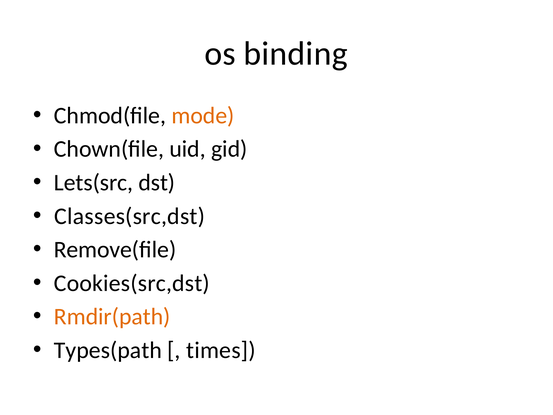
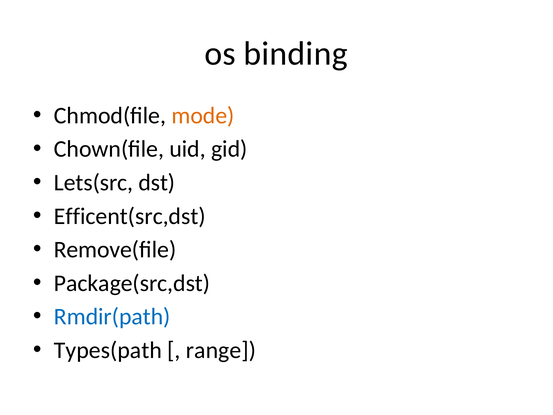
Classes(src,dst: Classes(src,dst -> Efficent(src,dst (130, 216)
Cookies(src,dst: Cookies(src,dst -> Package(src,dst (132, 283)
Rmdir(path colour: orange -> blue (112, 317)
times: times -> range (221, 350)
